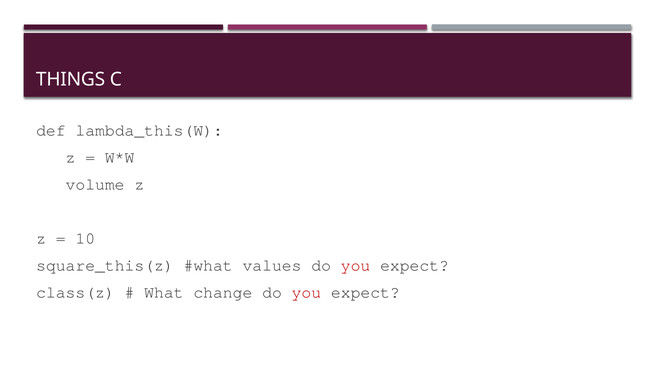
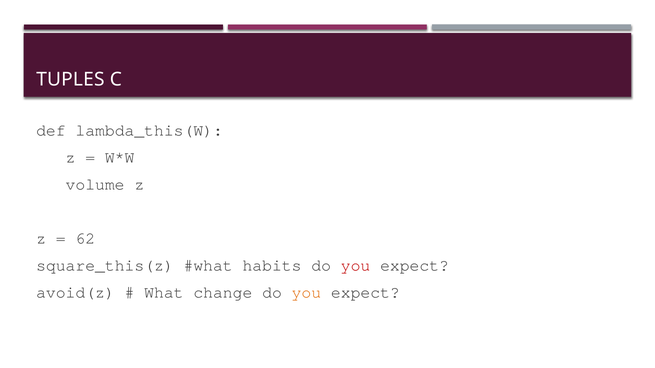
THINGS: THINGS -> TUPLES (70, 80)
10: 10 -> 62 (85, 239)
values: values -> habits (272, 266)
class(z: class(z -> avoid(z (75, 293)
you colour: red -> orange (306, 293)
